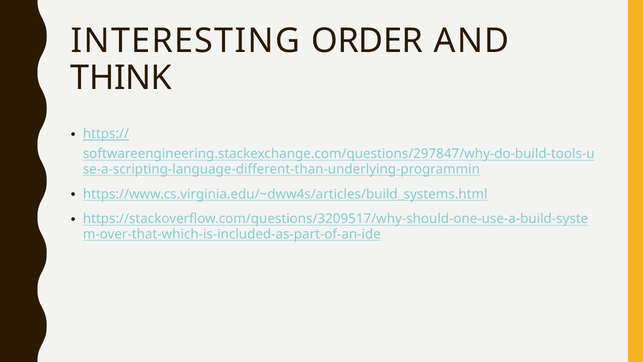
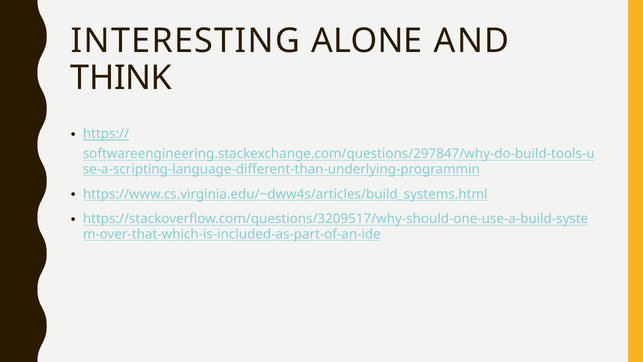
ORDER: ORDER -> ALONE (367, 41)
